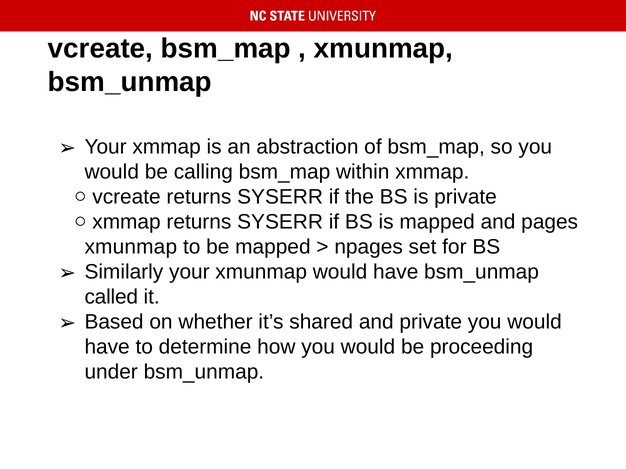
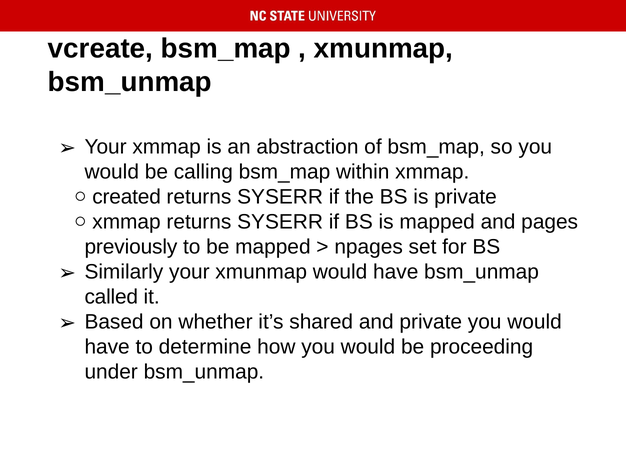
vcreate: vcreate -> created (127, 197)
xmunmap: xmunmap -> previously (131, 247)
